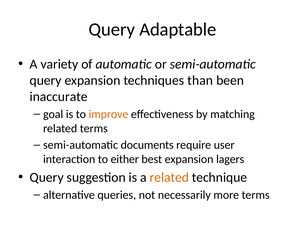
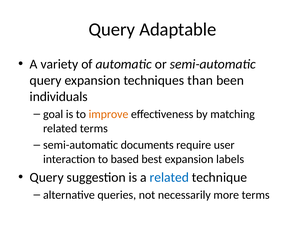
inaccurate: inaccurate -> individuals (59, 97)
either: either -> based (125, 159)
lagers: lagers -> labels (230, 159)
related colour: orange -> blue (169, 177)
